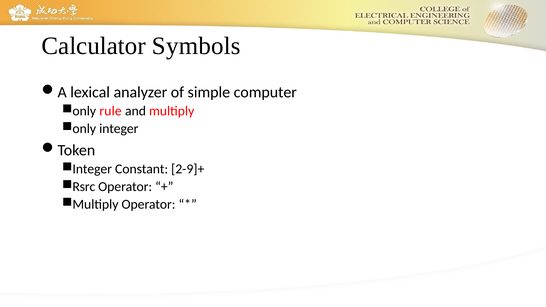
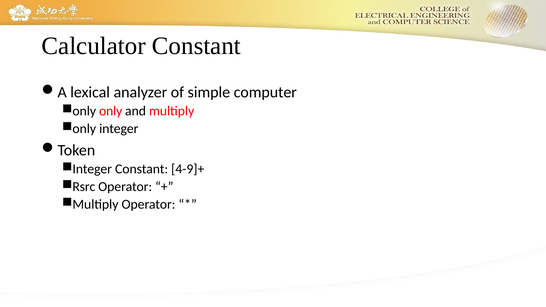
Calculator Symbols: Symbols -> Constant (196, 46)
only rule: rule -> only (111, 111)
2-9]+: 2-9]+ -> 4-9]+ (188, 169)
